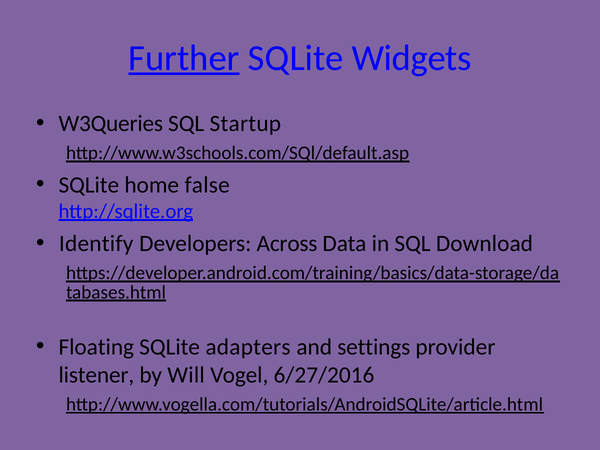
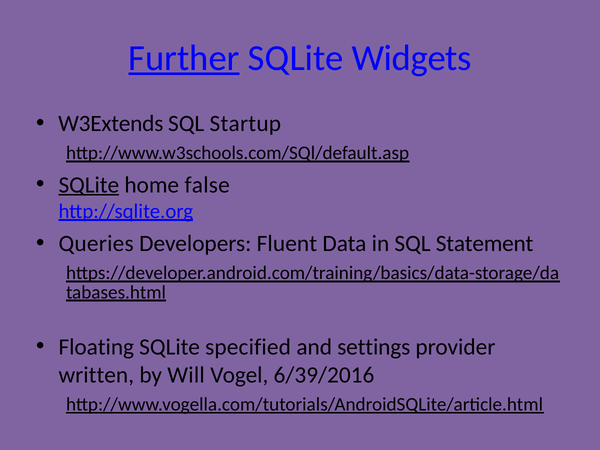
W3Queries: W3Queries -> W3Extends (111, 124)
SQLite underline: none -> present (89, 185)
Identify: Identify -> Queries (96, 244)
Across: Across -> Fluent (287, 244)
Download: Download -> Statement (485, 244)
adapters: adapters -> specified (248, 347)
listener: listener -> written (96, 375)
6/27/2016: 6/27/2016 -> 6/39/2016 (324, 375)
